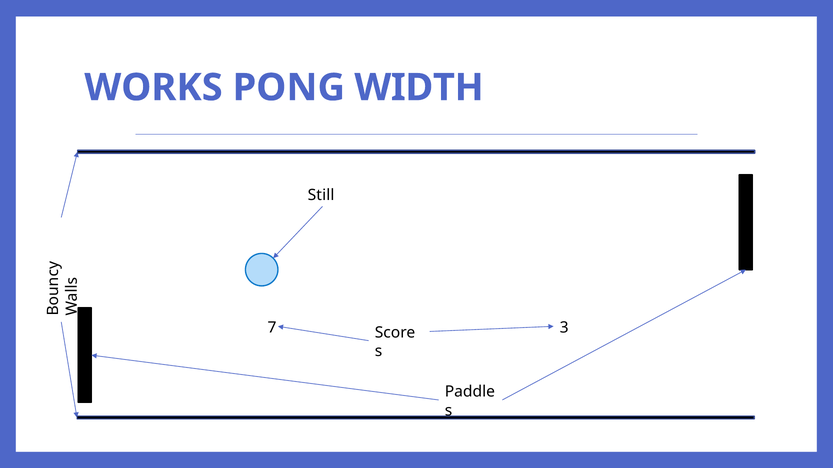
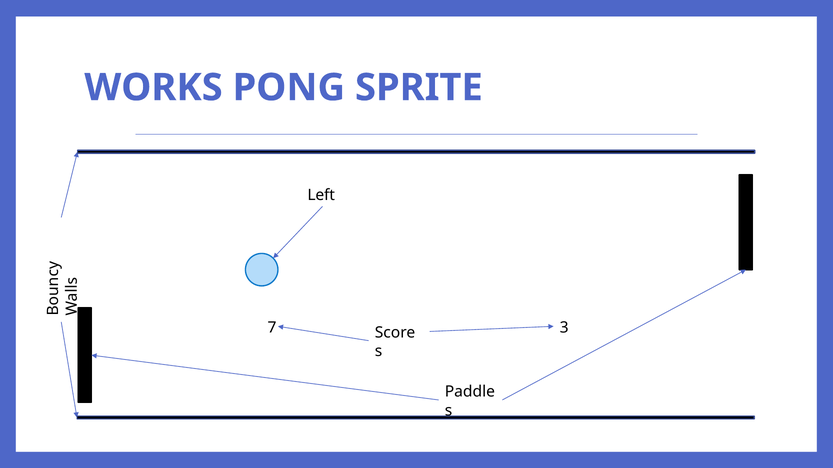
WIDTH: WIDTH -> SPRITE (419, 88)
Still: Still -> Left (321, 195)
